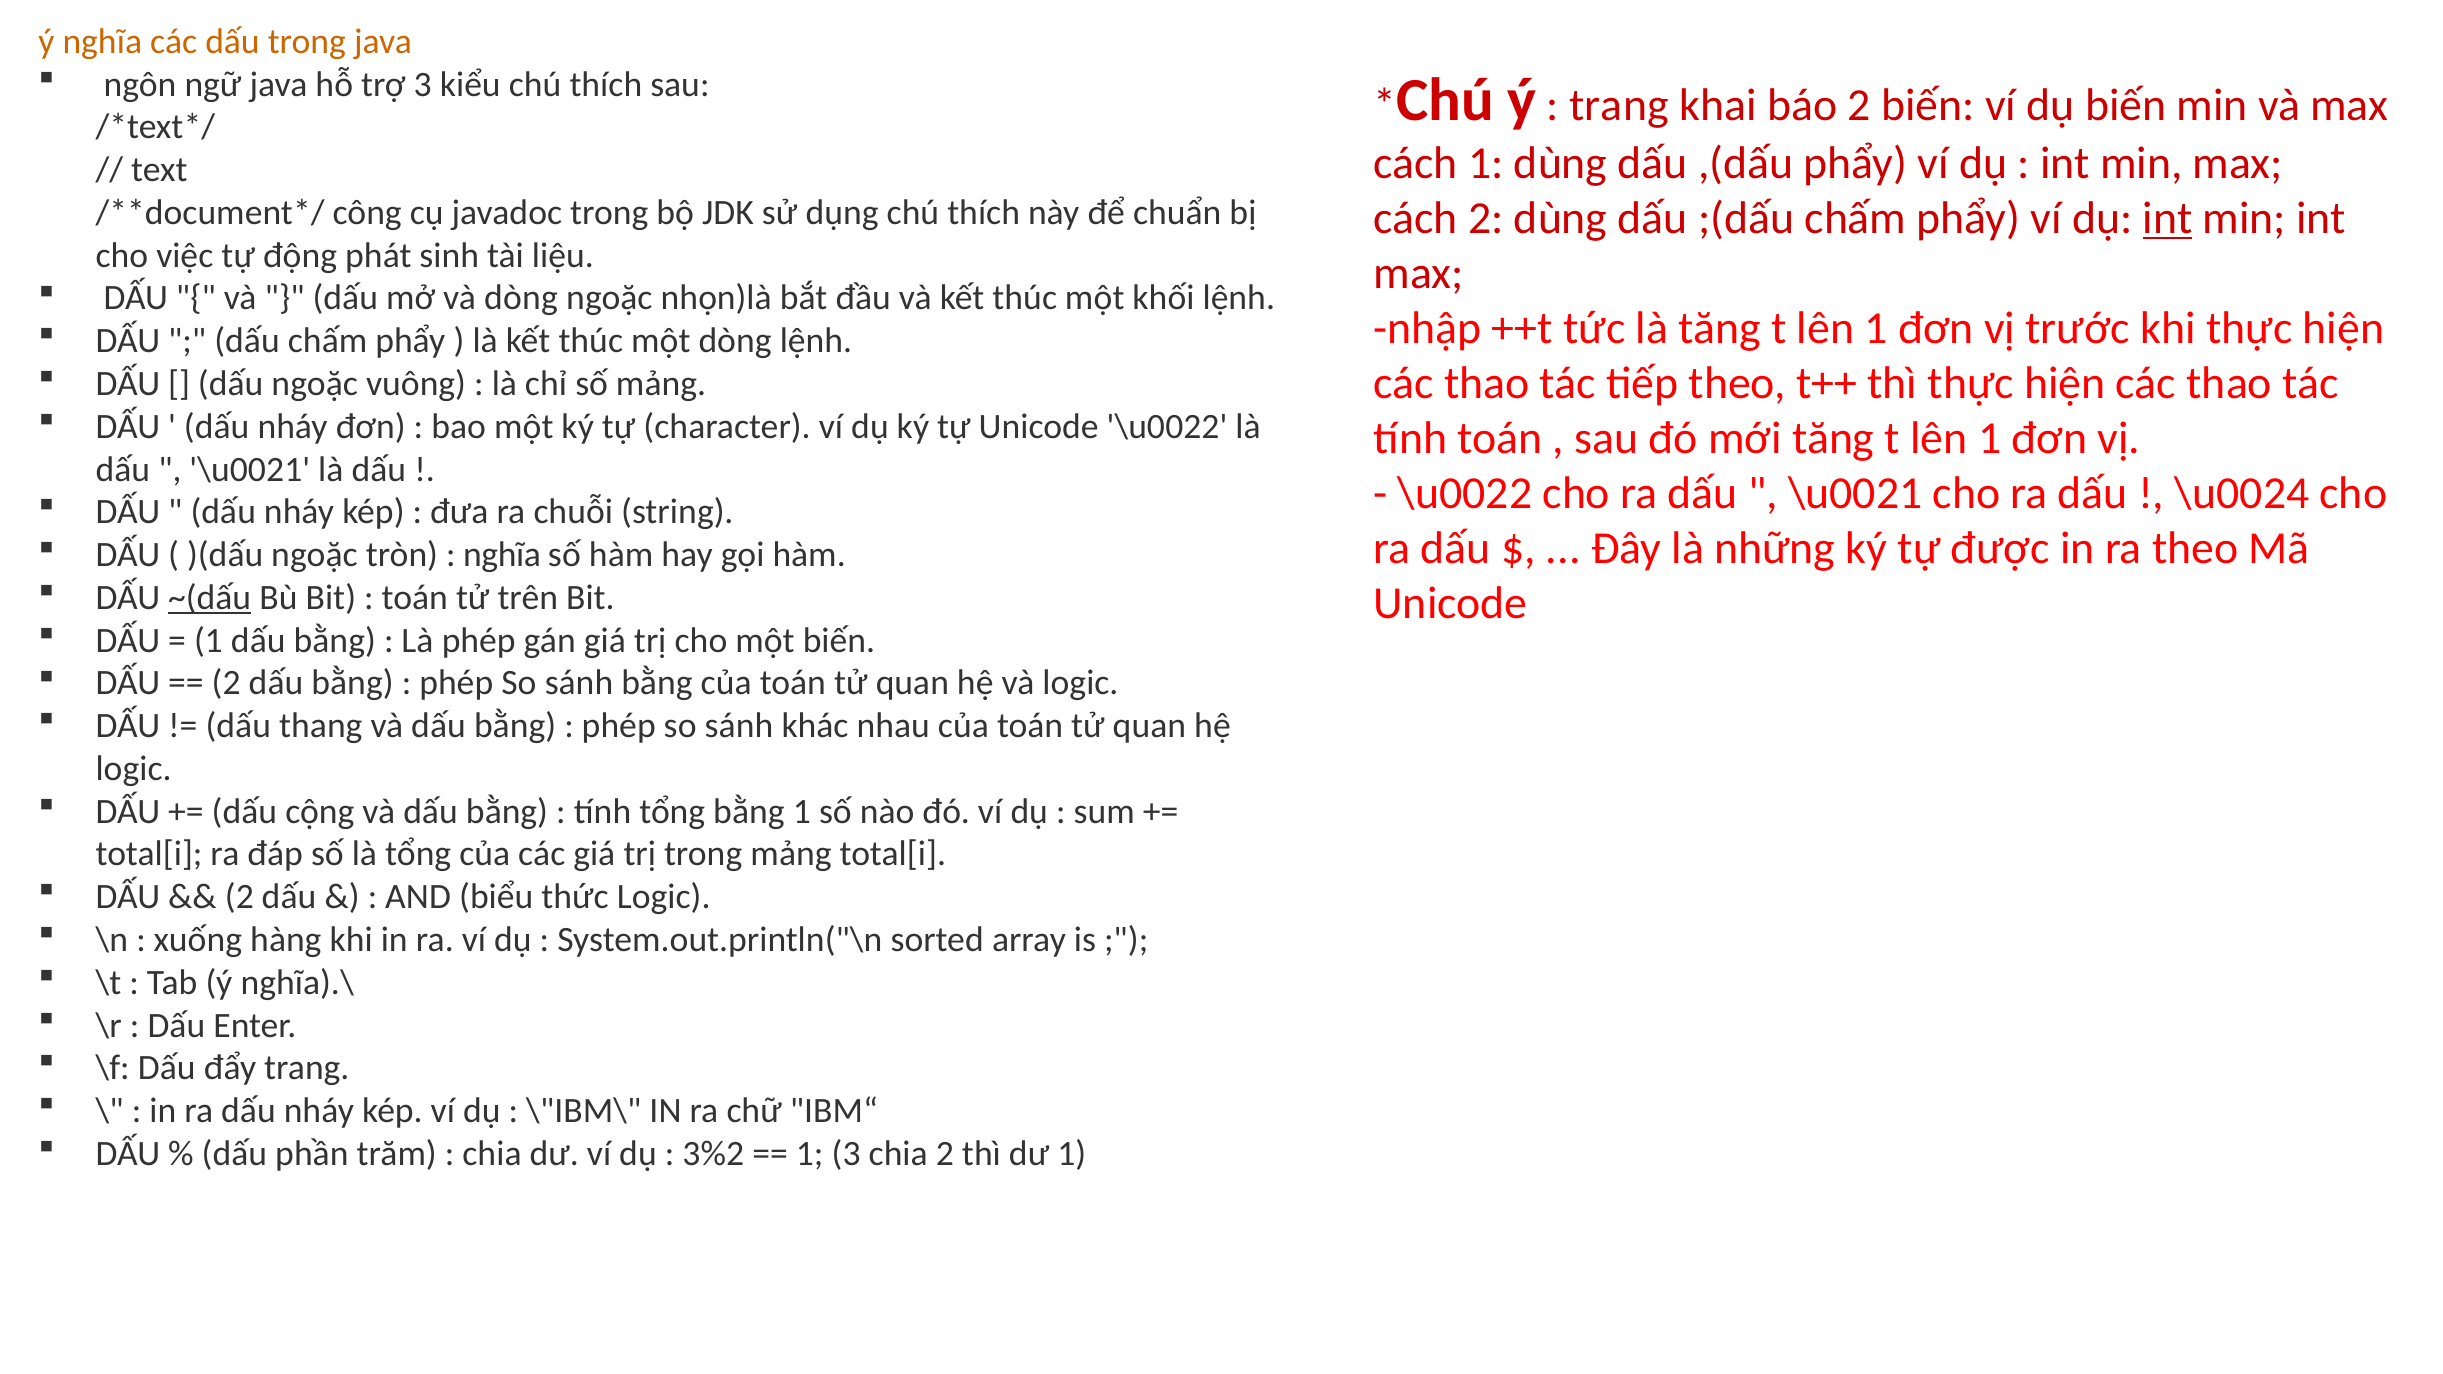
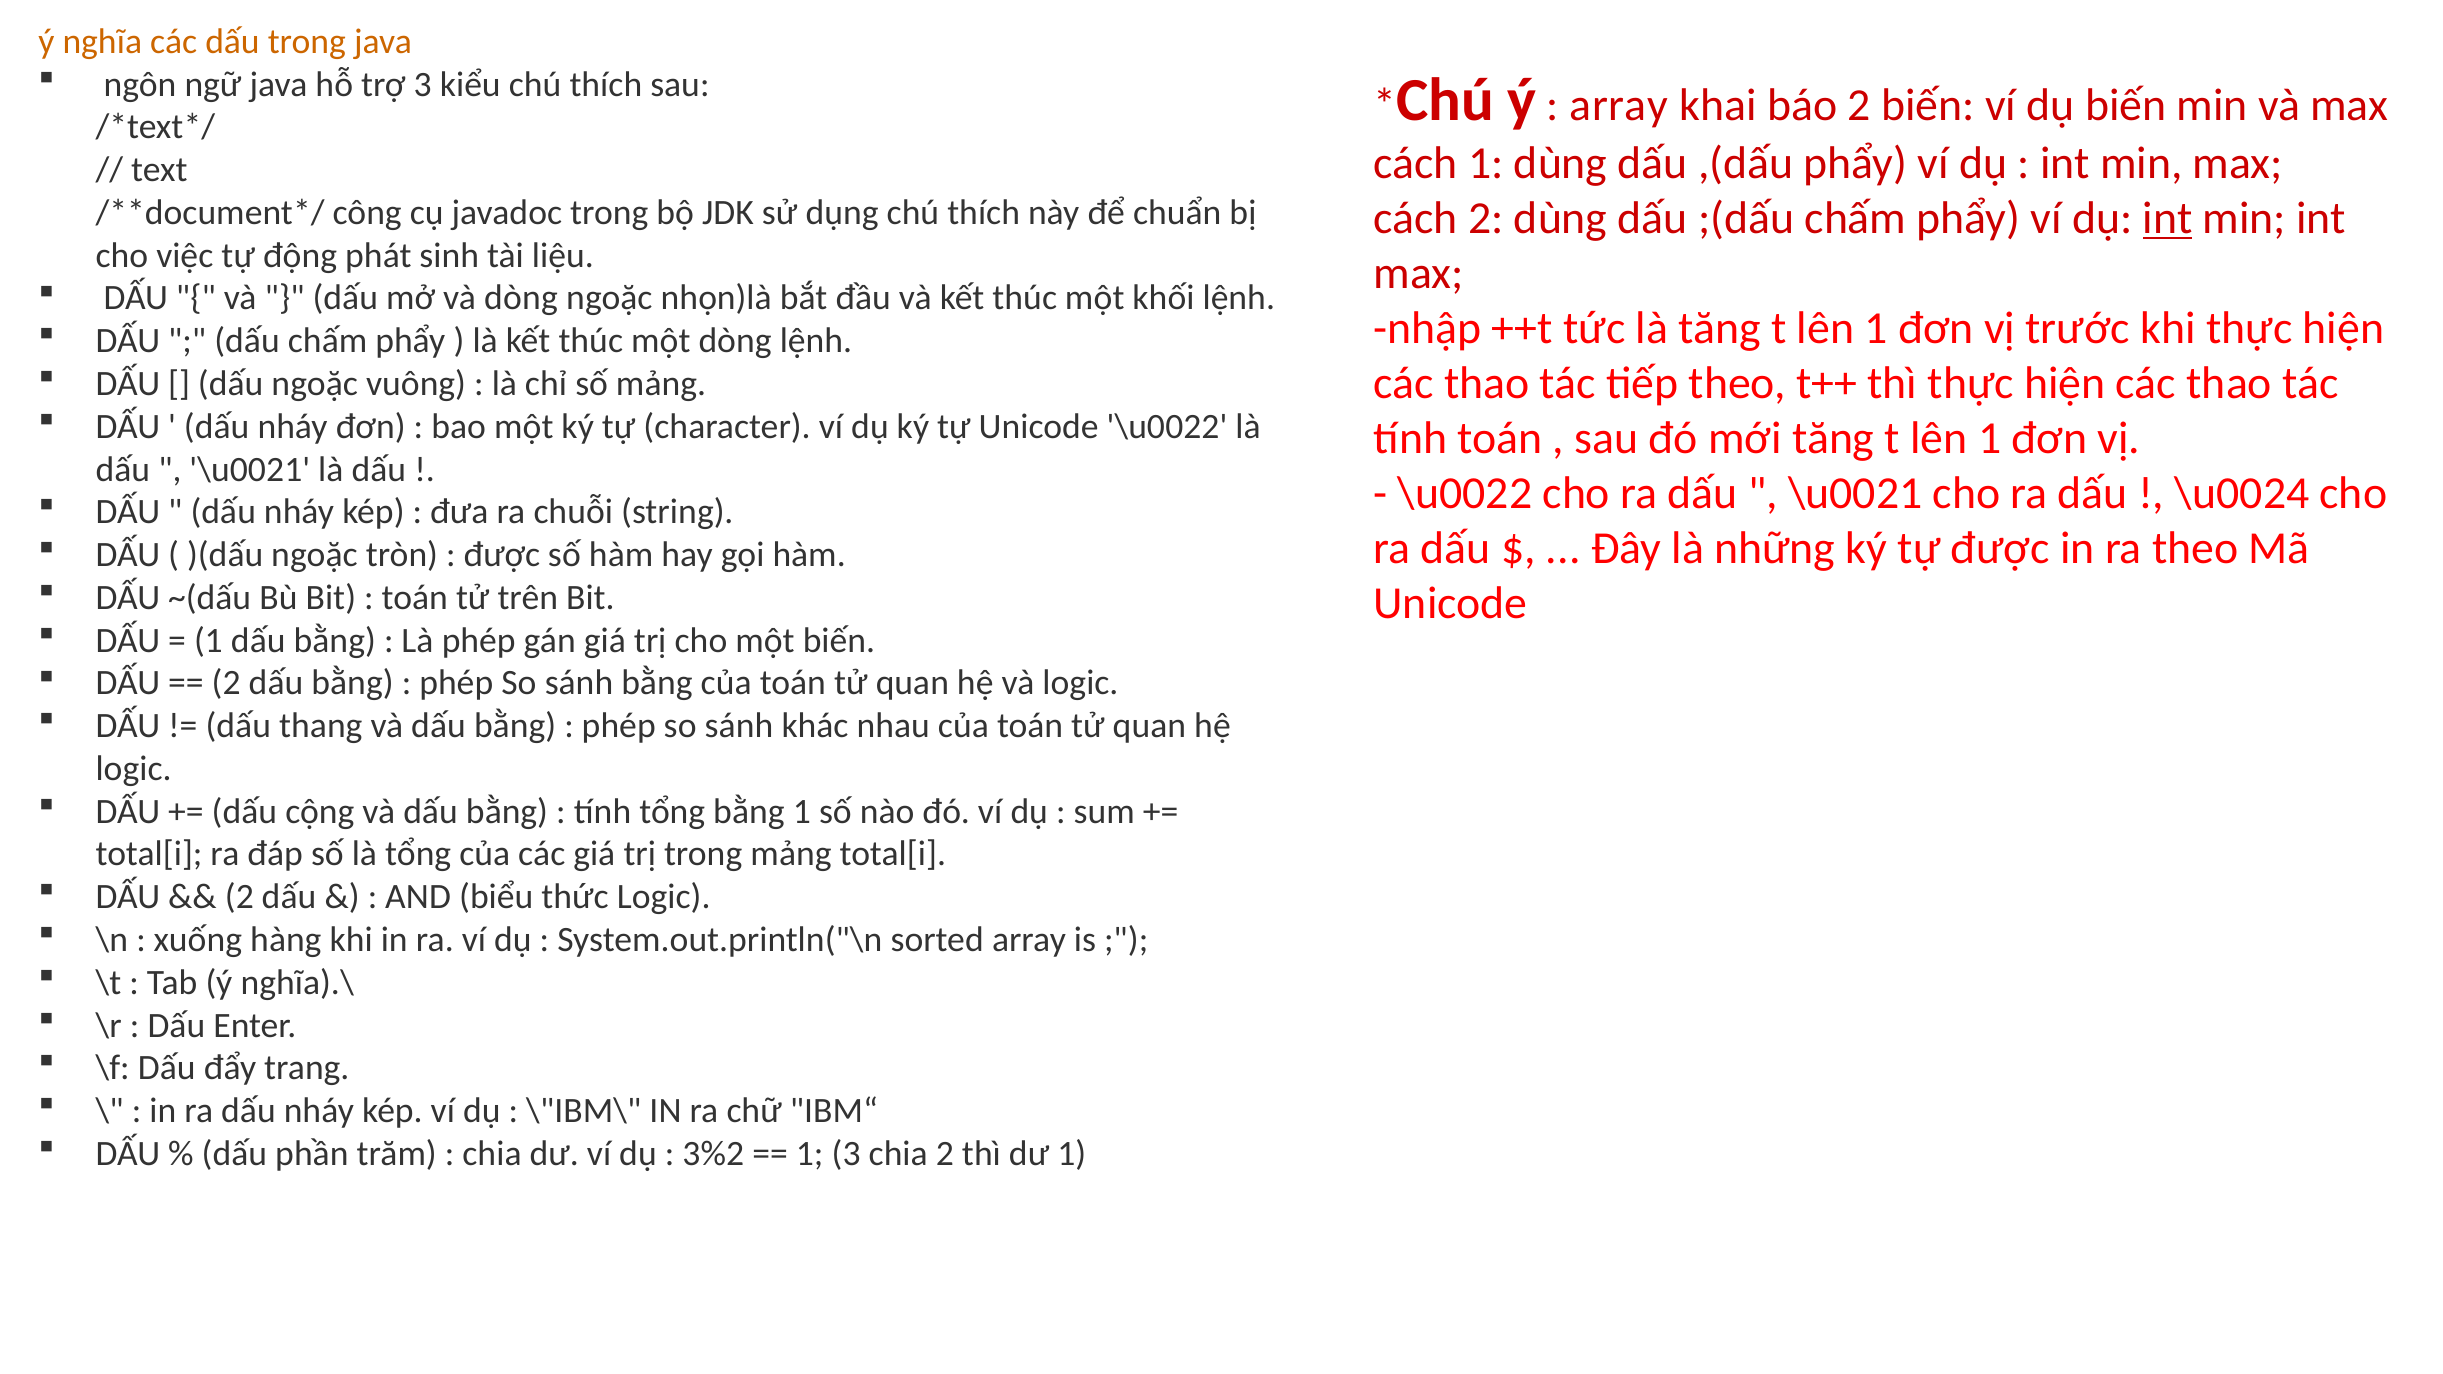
trang: trang -> array (1619, 105)
nghĩa: nghĩa -> được (502, 555)
~(dấu underline: present -> none (210, 598)
